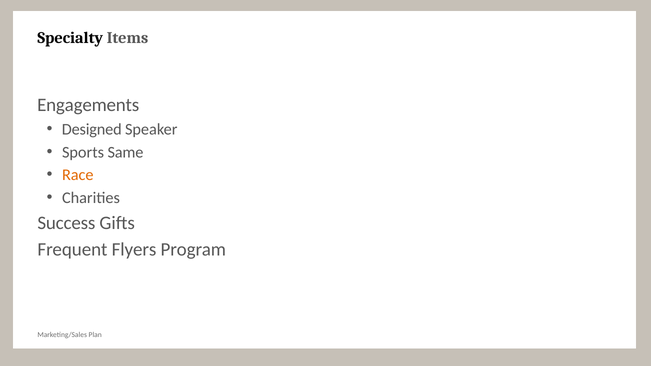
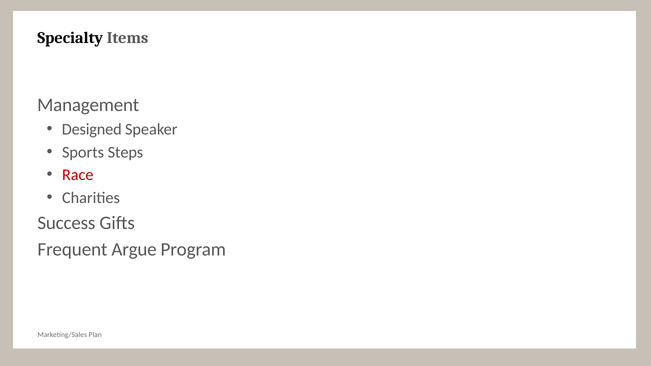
Engagements: Engagements -> Management (88, 105)
Same: Same -> Steps (125, 152)
Race colour: orange -> red (78, 175)
Flyers: Flyers -> Argue (134, 250)
